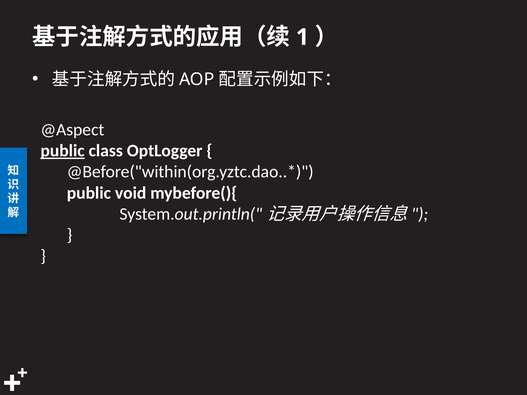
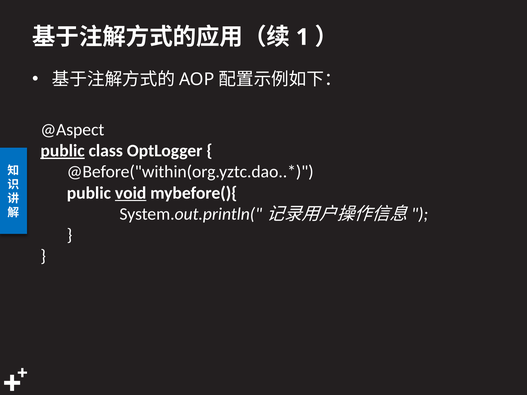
void underline: none -> present (131, 193)
